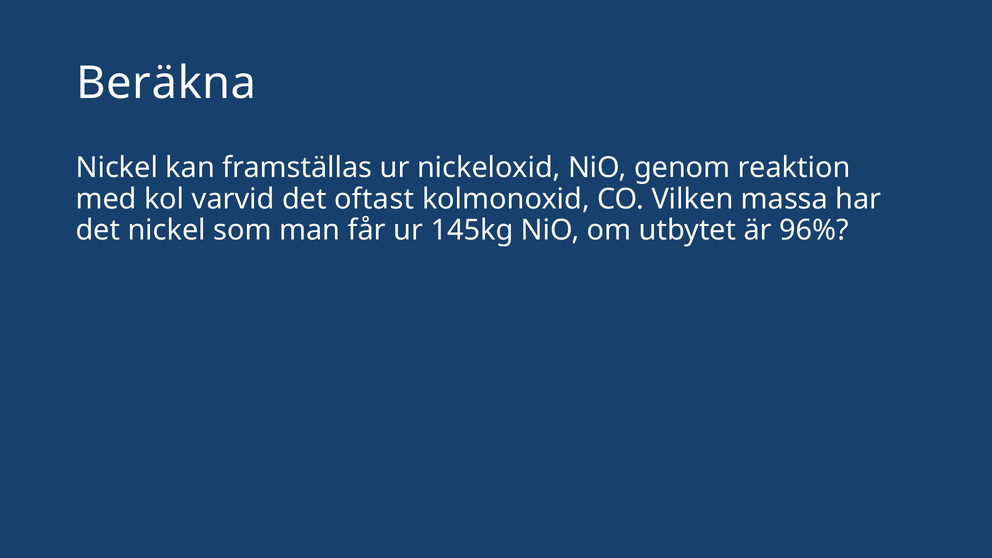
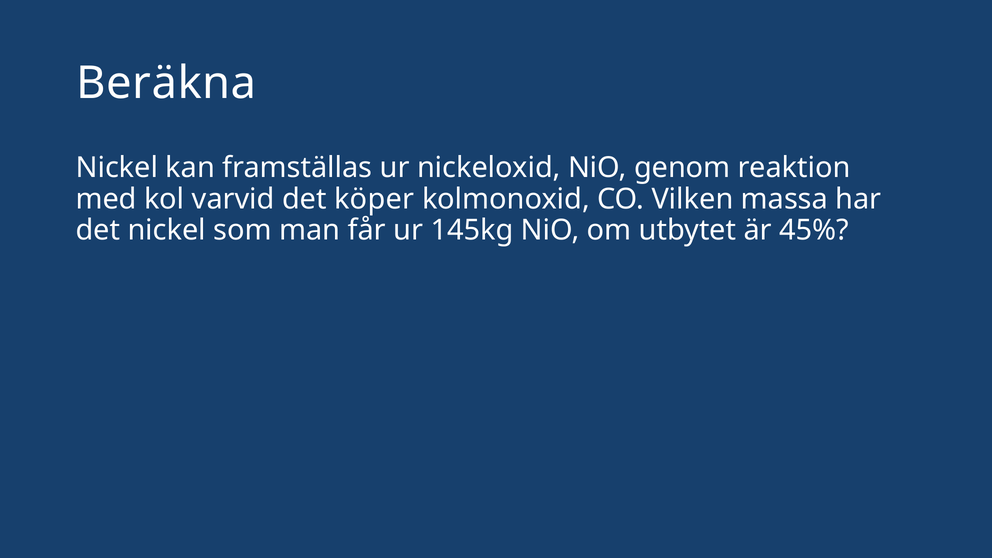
oftast: oftast -> köper (374, 199)
96%: 96% -> 45% (814, 230)
